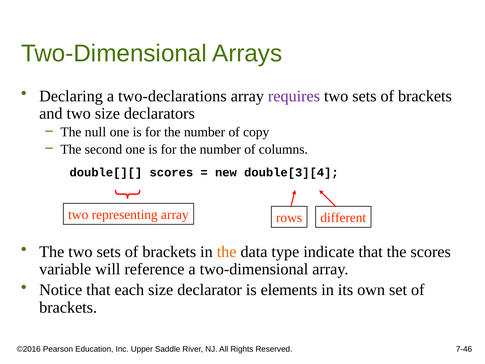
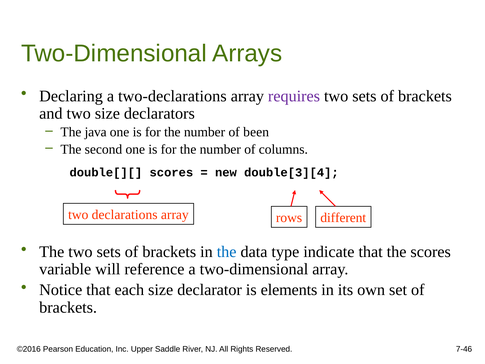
null: null -> java (96, 132)
copy: copy -> been (256, 132)
representing: representing -> declarations (125, 215)
the colour: orange -> blue (227, 252)
